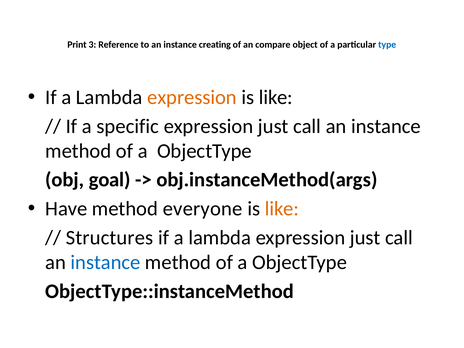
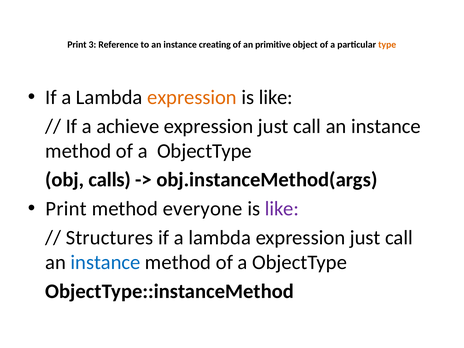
compare: compare -> primitive (273, 45)
type colour: blue -> orange (387, 45)
specific: specific -> achieve (128, 126)
goal: goal -> calls (110, 180)
Have: Have -> Print (66, 209)
like colour: orange -> purple (282, 209)
